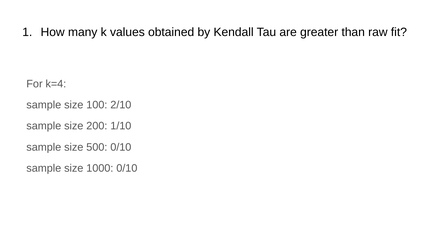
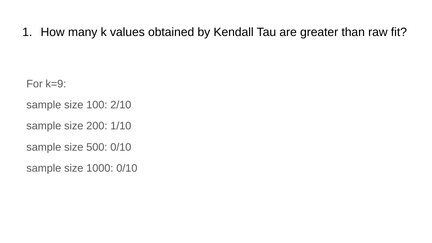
k=4: k=4 -> k=9 (56, 84)
